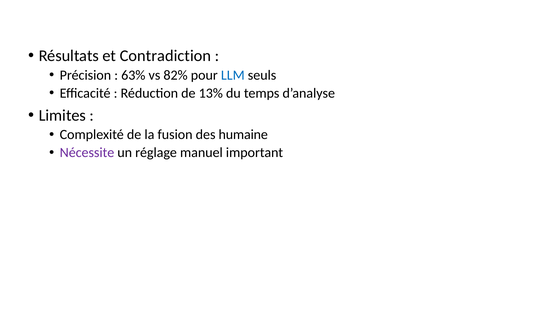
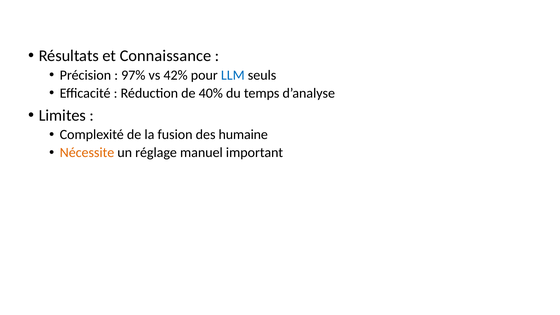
Contradiction: Contradiction -> Connaissance (165, 56)
63%: 63% -> 97% (133, 75)
82%: 82% -> 42% (176, 75)
13%: 13% -> 40% (211, 93)
Nécessite colour: purple -> orange (87, 153)
